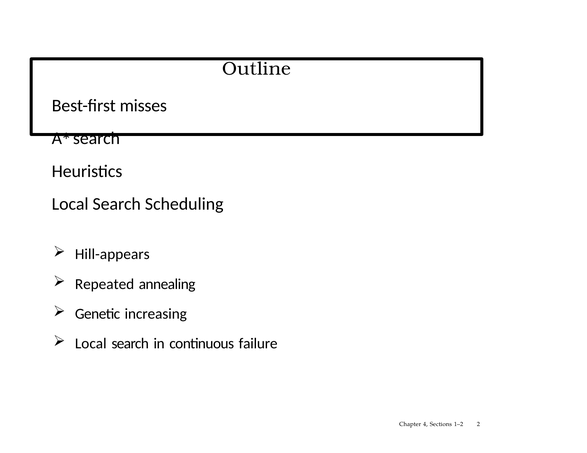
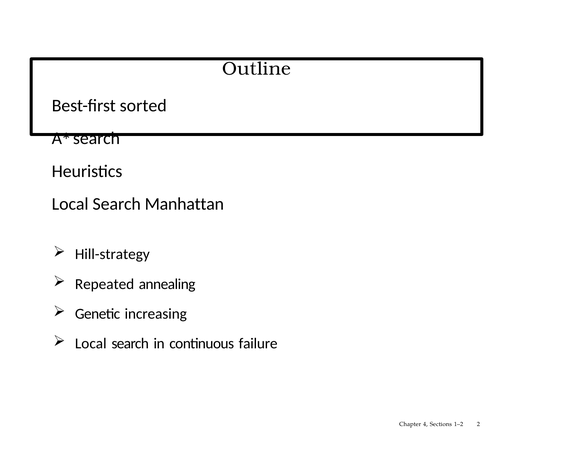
misses: misses -> sorted (143, 106)
Scheduling: Scheduling -> Manhattan (184, 204)
Hill-appears: Hill-appears -> Hill-strategy (112, 255)
